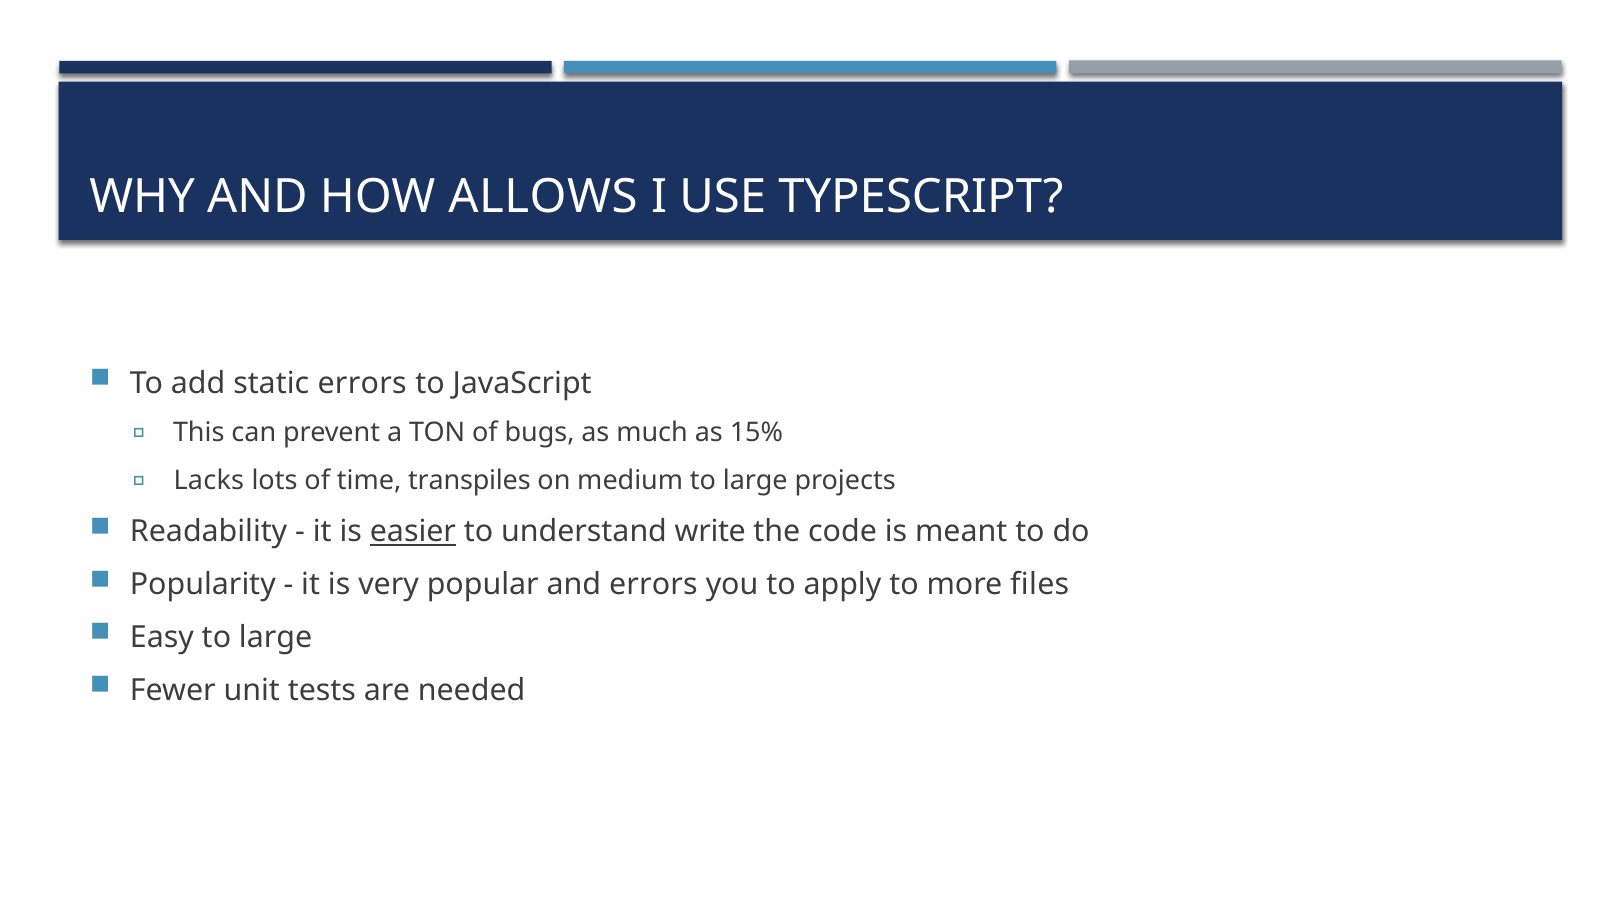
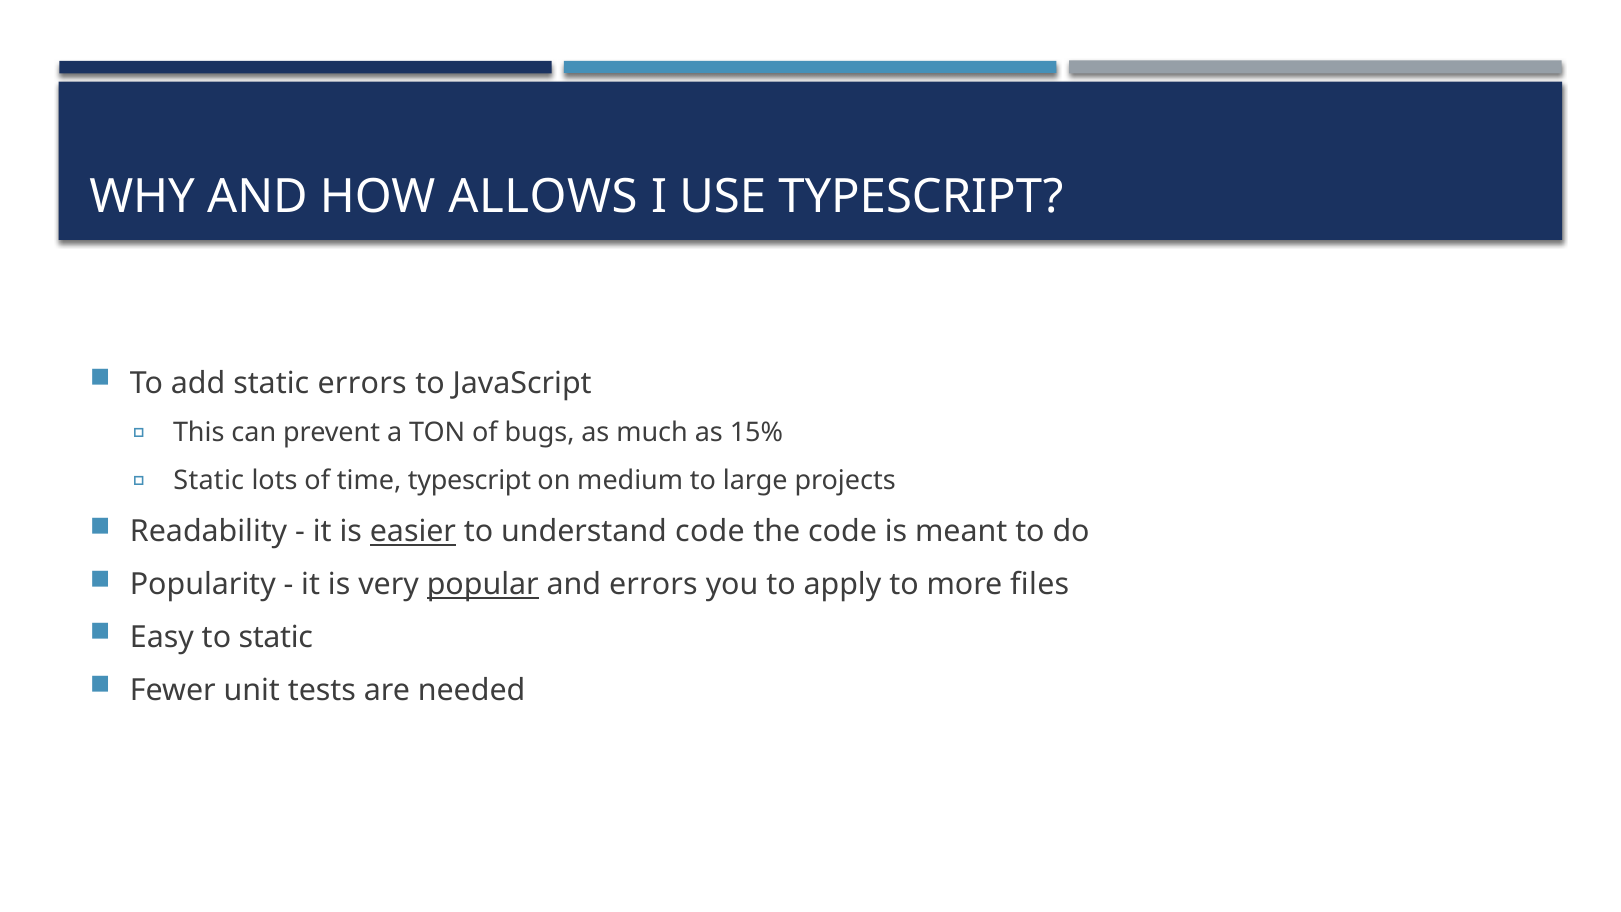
Lacks: Lacks -> Static (209, 481)
time transpiles: transpiles -> typescript (469, 481)
understand write: write -> code (710, 532)
popular underline: none -> present (483, 584)
Easy to large: large -> static (276, 637)
